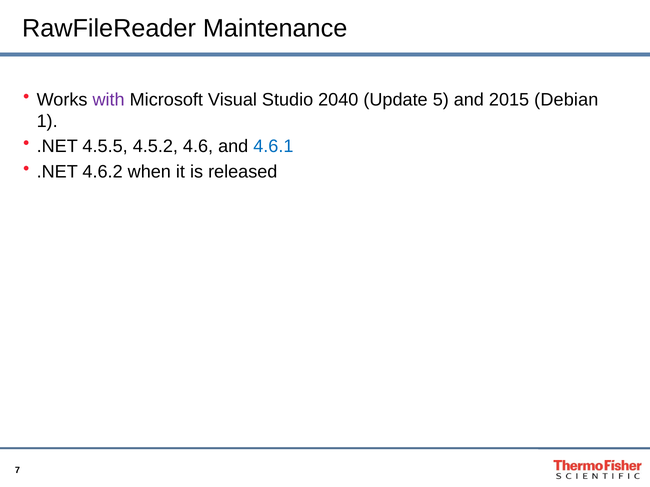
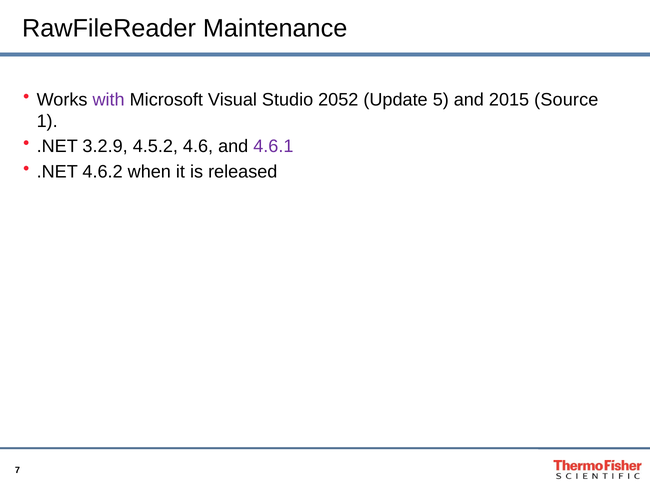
2040: 2040 -> 2052 (338, 100)
Debian: Debian -> Source (566, 100)
4.5.5: 4.5.5 -> 3.2.9 (105, 147)
4.6.1 colour: blue -> purple (273, 147)
